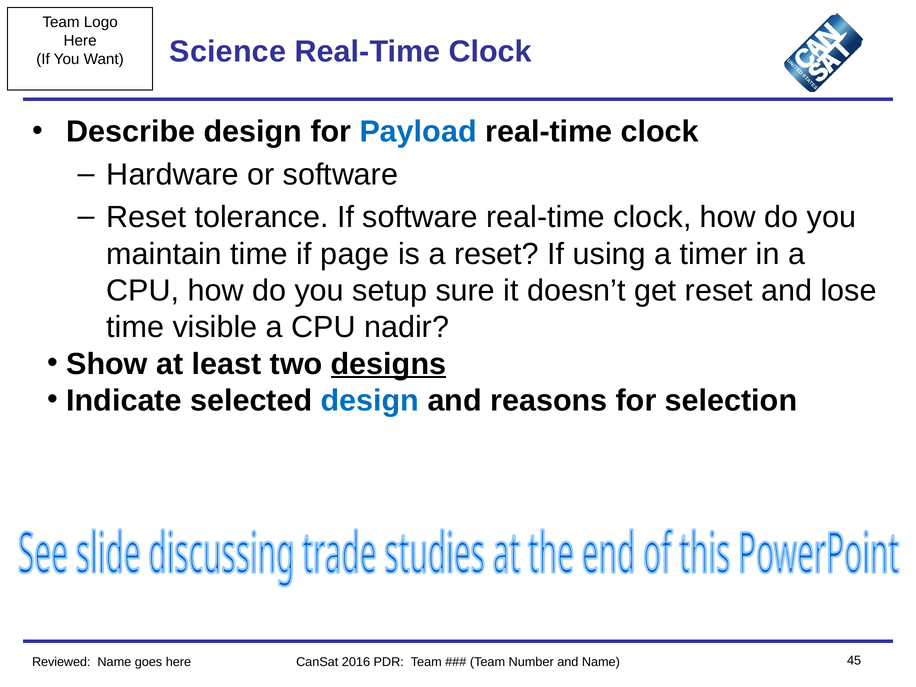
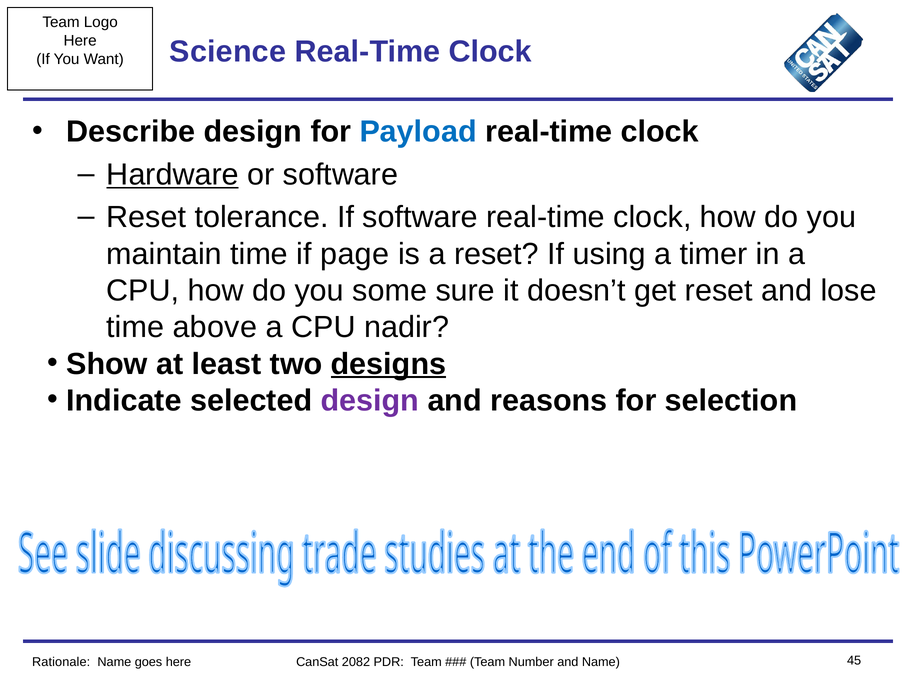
Hardware underline: none -> present (173, 175)
setup: setup -> some (390, 291)
visible: visible -> above (215, 327)
design colour: blue -> purple (370, 401)
Reviewed: Reviewed -> Rationale (61, 662)
2016: 2016 -> 2082 (356, 662)
